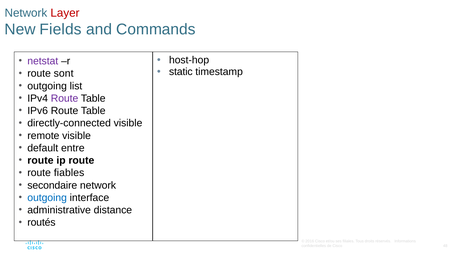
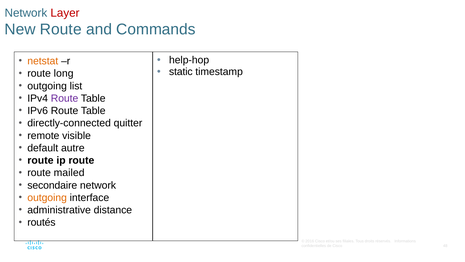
New Fields: Fields -> Route (61, 29)
host-hop: host-hop -> help-hop (189, 60)
netstat colour: purple -> orange (43, 61)
sont: sont -> long (64, 73)
directly-connected visible: visible -> quitter (128, 123)
entre: entre -> autre (73, 148)
fiables: fiables -> mailed (69, 173)
outgoing colour: blue -> orange (47, 197)
